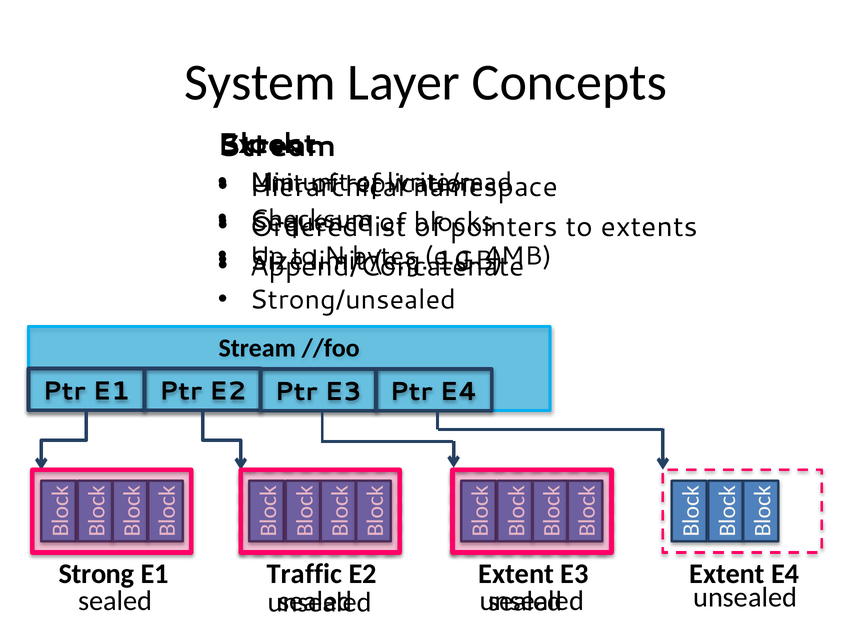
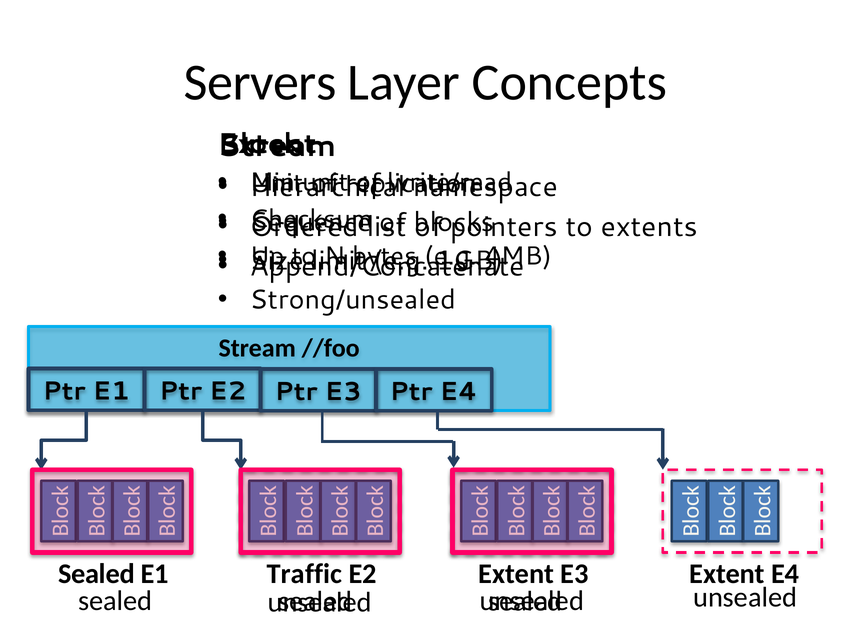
System: System -> Servers (260, 82)
Strong: Strong -> Sealed (96, 574)
